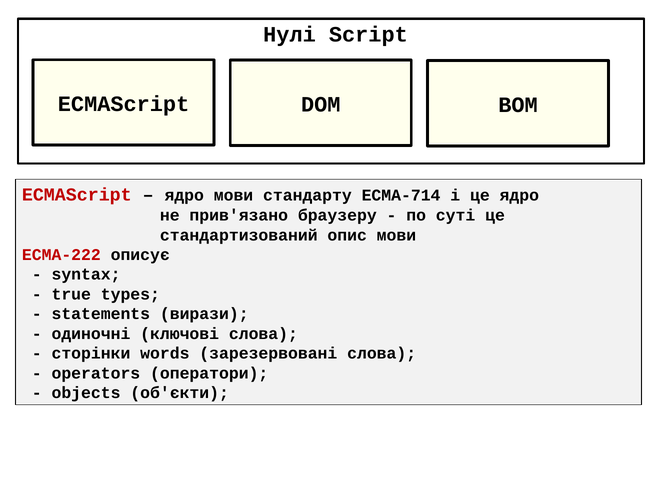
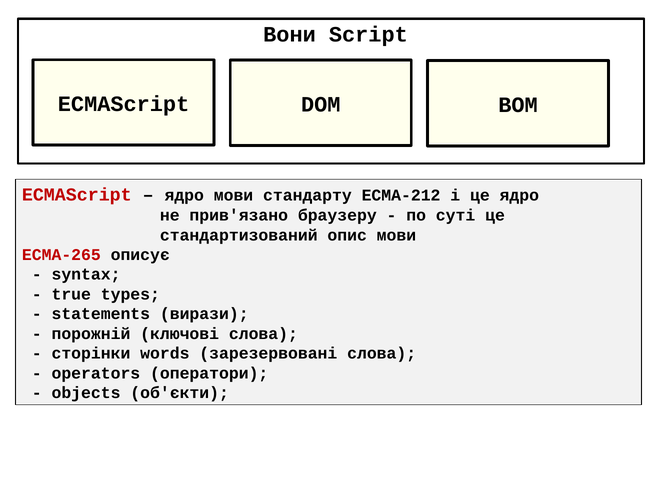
Нулі: Нулі -> Вони (290, 34)
ECMA-714: ECMA-714 -> ECMA-212 (401, 195)
ECMA-222: ECMA-222 -> ECMA-265 (61, 255)
одиночні: одиночні -> порожній (91, 334)
